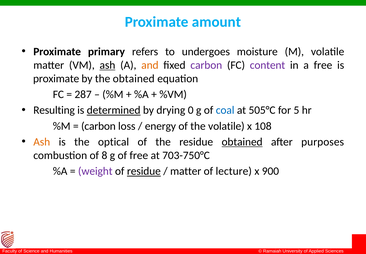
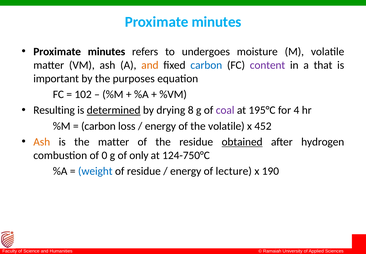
amount: amount -> minutes (217, 22)
primary: primary -> minutes (106, 51)
ash underline: present -> none (107, 65)
carbon colour: purple -> blue (206, 65)
a free: free -> that (323, 65)
proximate: proximate -> important (56, 78)
the obtained: obtained -> purposes (134, 78)
287: 287 -> 102 (83, 94)
0: 0 -> 8 (191, 110)
coal colour: blue -> purple (225, 110)
505°C: 505°C -> 195°C (262, 110)
5: 5 -> 4 (296, 110)
108: 108 -> 452 (263, 126)
the optical: optical -> matter (114, 142)
purposes: purposes -> hydrogen (323, 142)
8: 8 -> 0 (104, 155)
of free: free -> only (139, 155)
703-750°C: 703-750°C -> 124-750°C (186, 155)
weight colour: purple -> blue (95, 171)
residue underline: present -> none (144, 171)
matter: matter -> energy (186, 171)
900: 900 -> 190 (270, 171)
